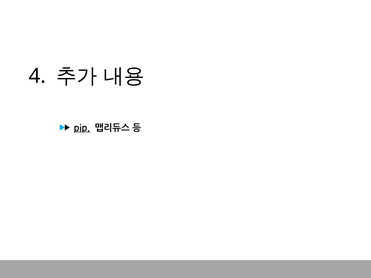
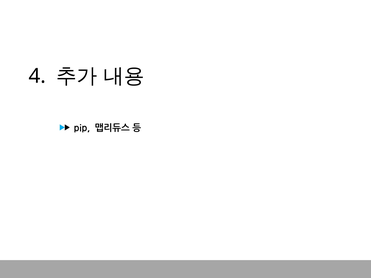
pip underline: present -> none (82, 128)
